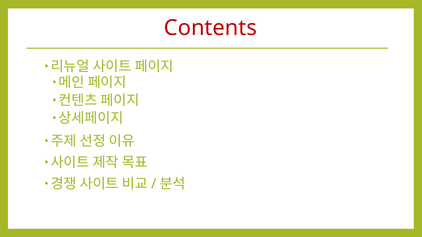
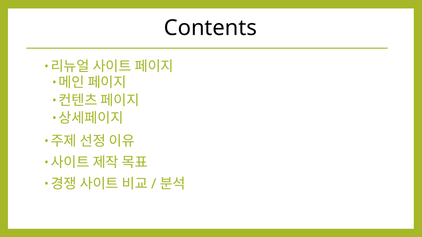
Contents colour: red -> black (210, 28)
